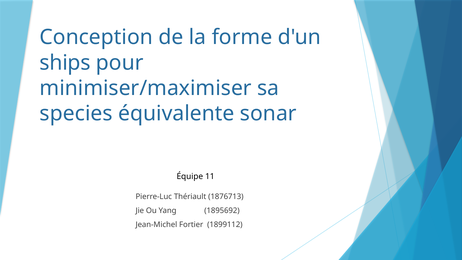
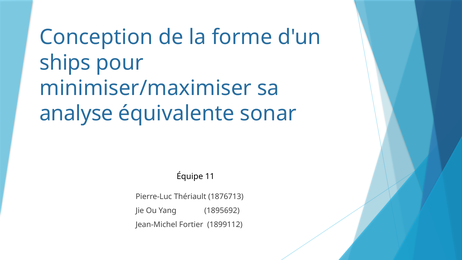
species: species -> analyse (76, 113)
